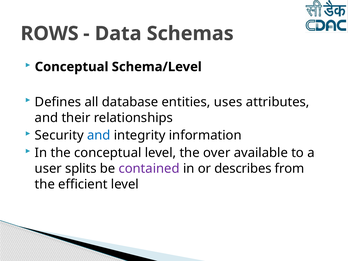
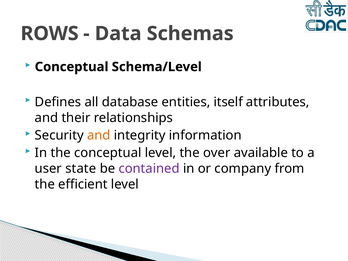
uses: uses -> itself (228, 102)
and colour: blue -> orange (99, 135)
splits: splits -> state (81, 169)
describes: describes -> company (243, 169)
